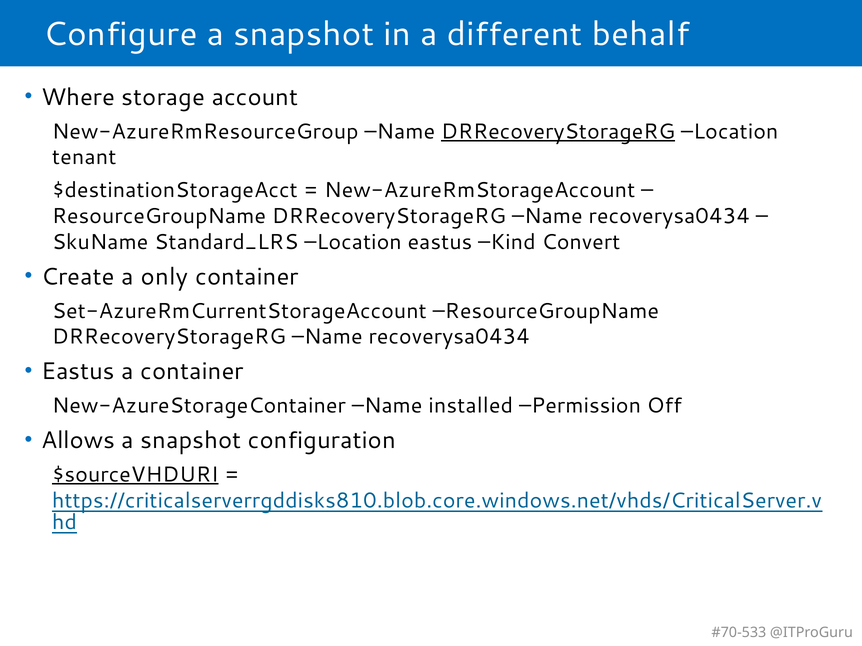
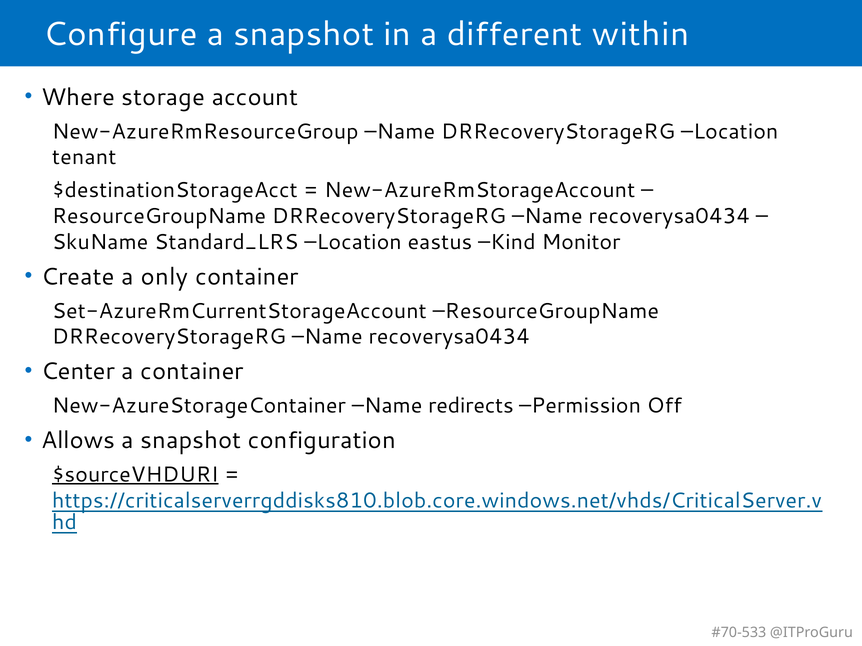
behalf: behalf -> within (640, 34)
DRRecoveryStorageRG underline: present -> none (558, 132)
Convert: Convert -> Monitor (581, 242)
Eastus: Eastus -> Center (78, 372)
installed: installed -> redirects (471, 406)
